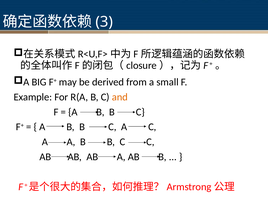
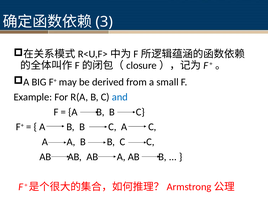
and colour: orange -> blue (120, 97)
